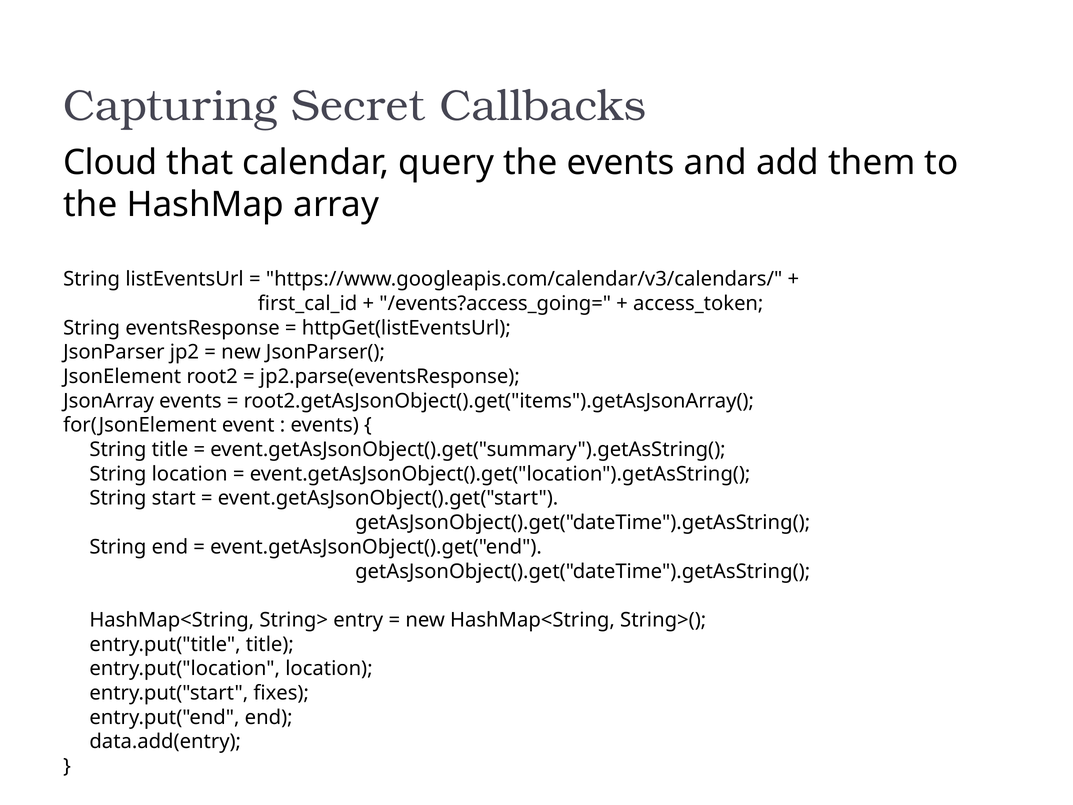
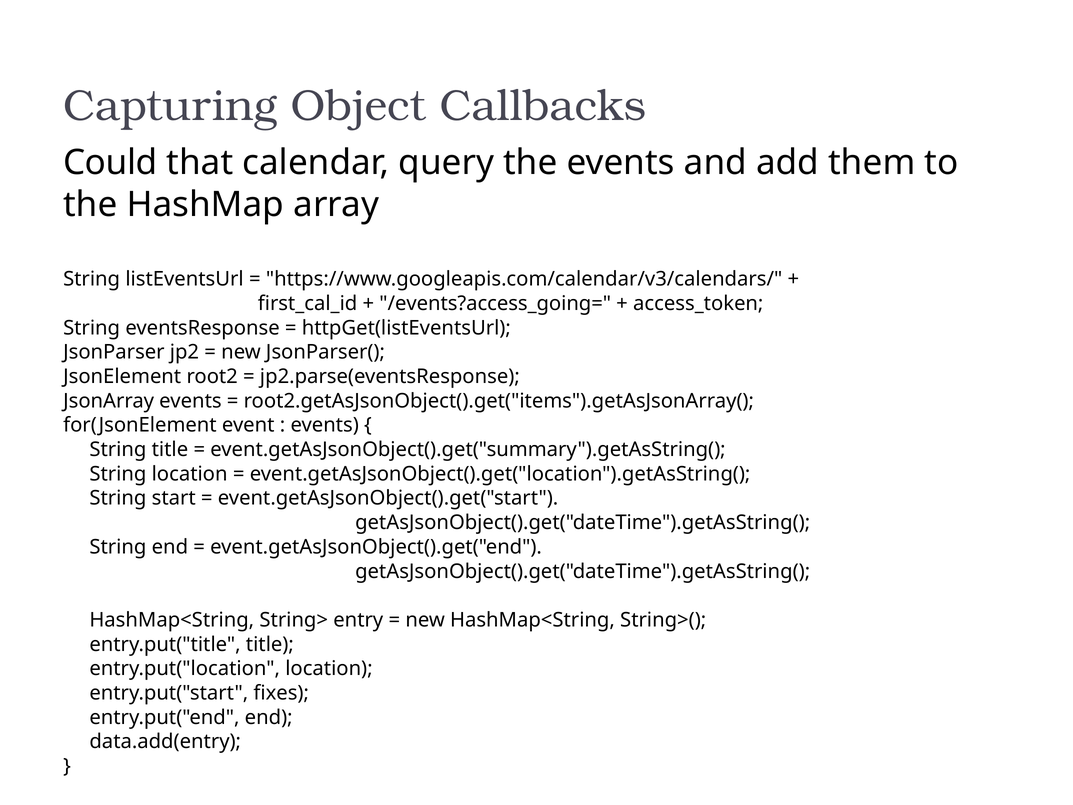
Secret: Secret -> Object (359, 106)
Cloud: Cloud -> Could (110, 163)
